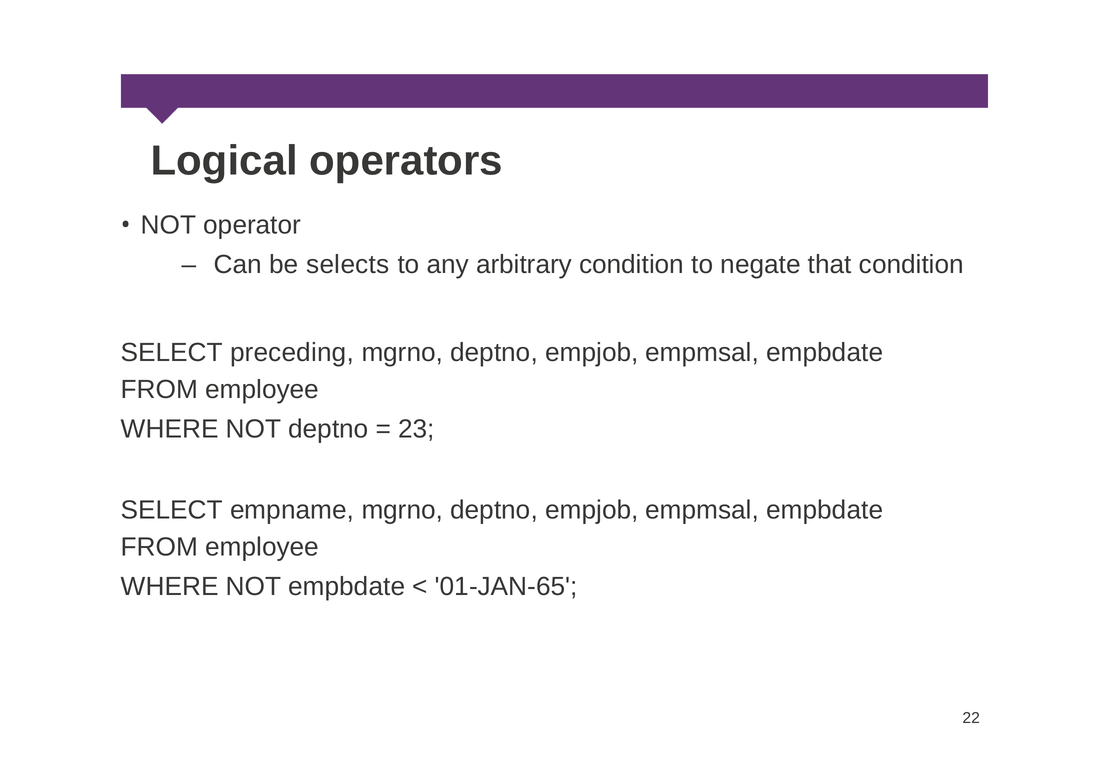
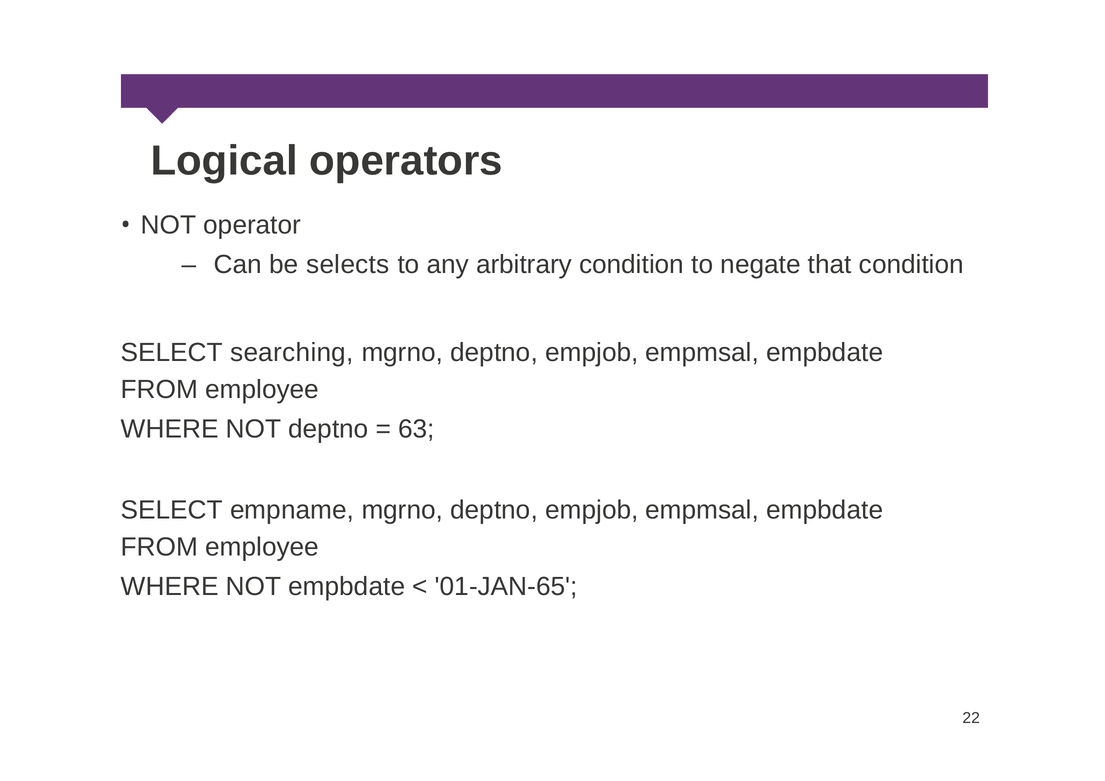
preceding: preceding -> searching (292, 353)
23: 23 -> 63 (417, 429)
